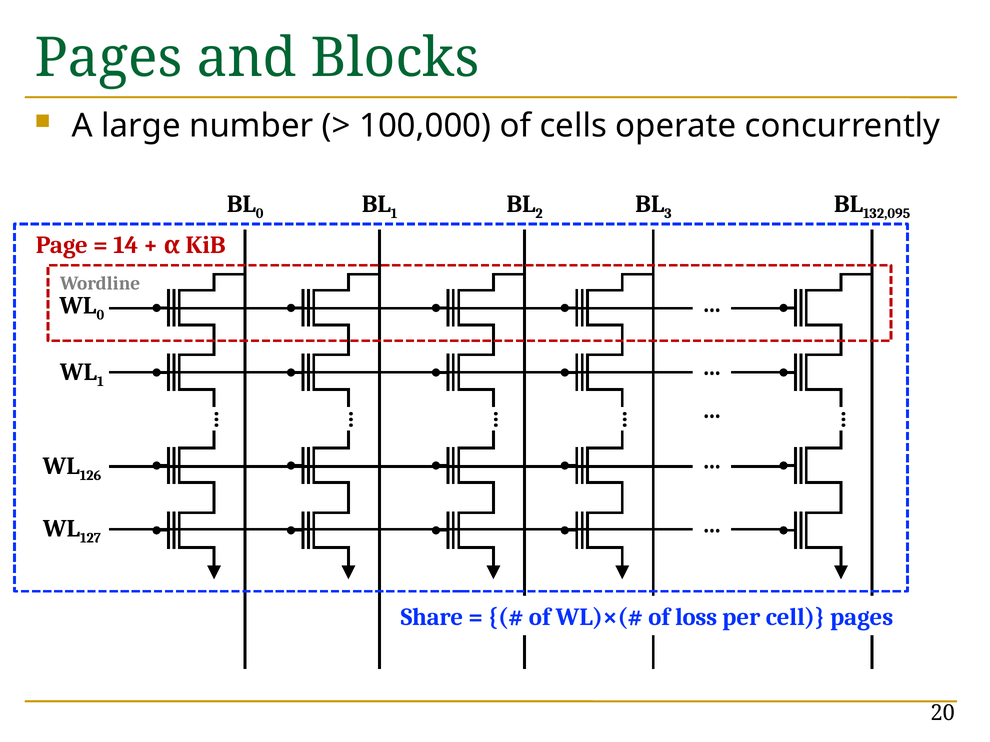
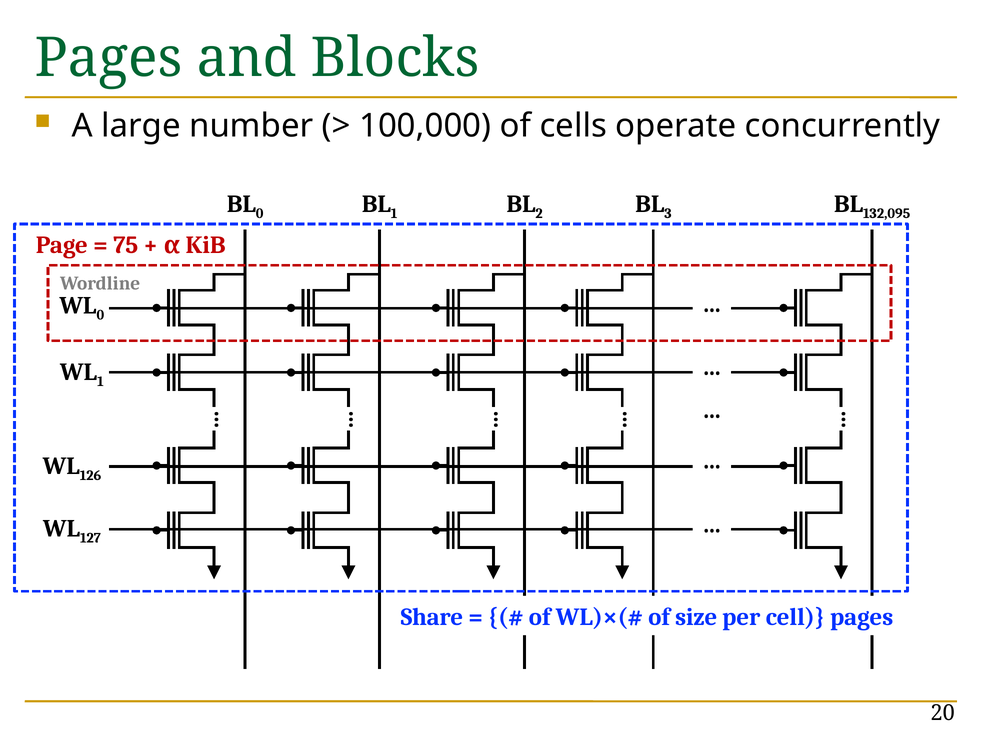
14: 14 -> 75 (126, 245)
loss: loss -> size (696, 618)
